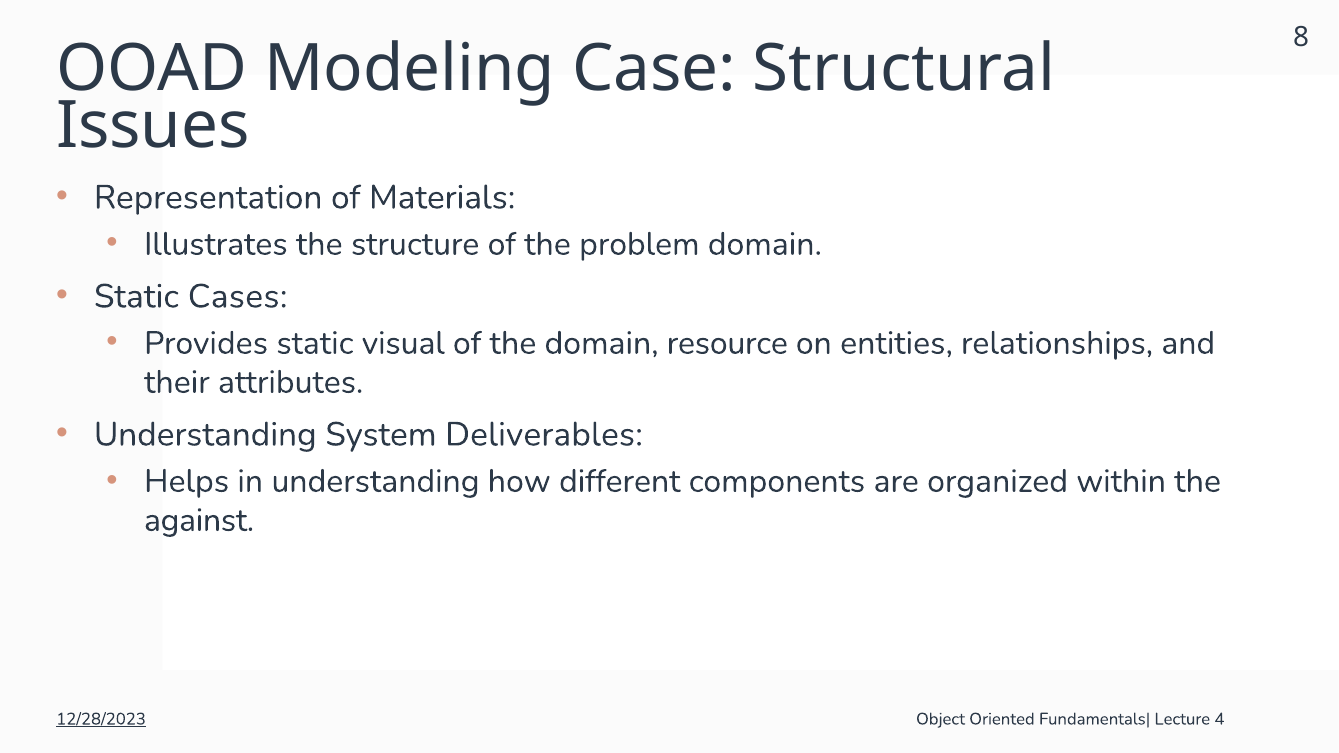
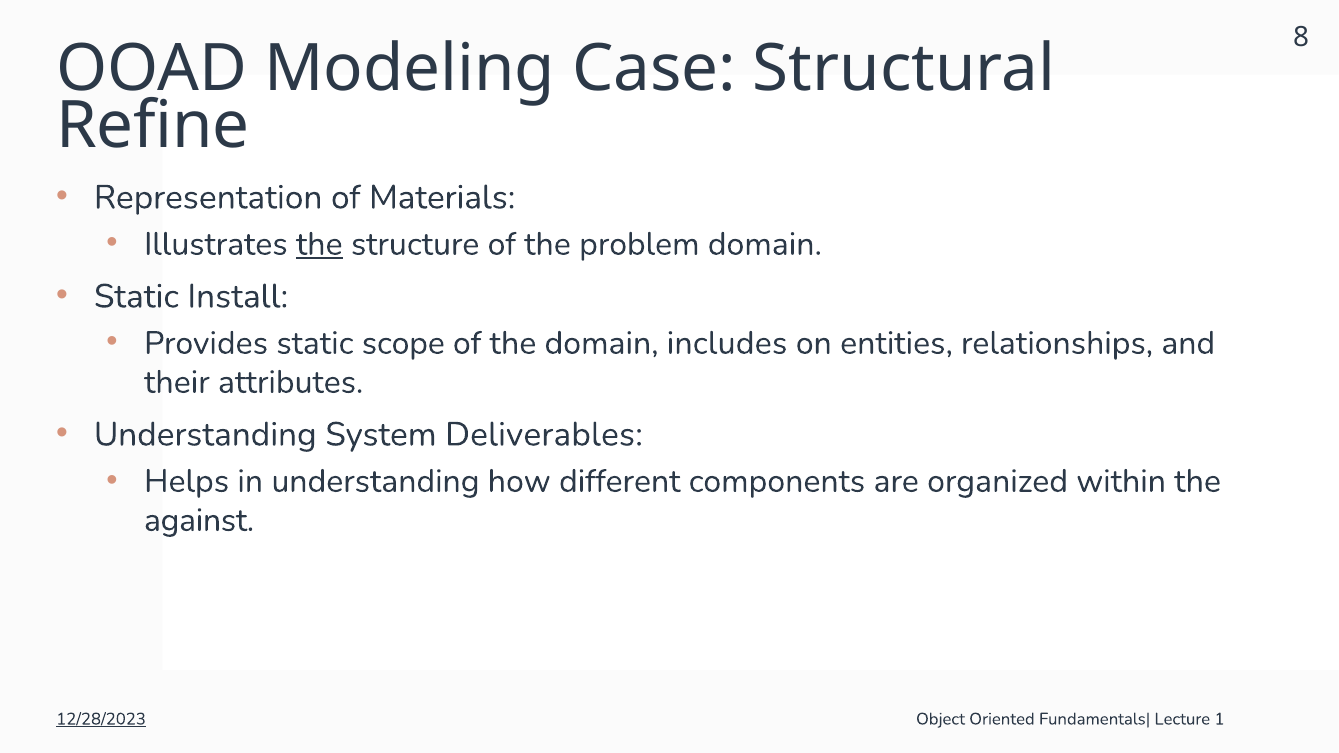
Issues: Issues -> Refine (153, 125)
the underline: none -> present (319, 244)
Cases: Cases -> Install (238, 296)
visual: visual -> scope (403, 343)
resource: resource -> includes (727, 343)
4: 4 -> 1 (1219, 719)
